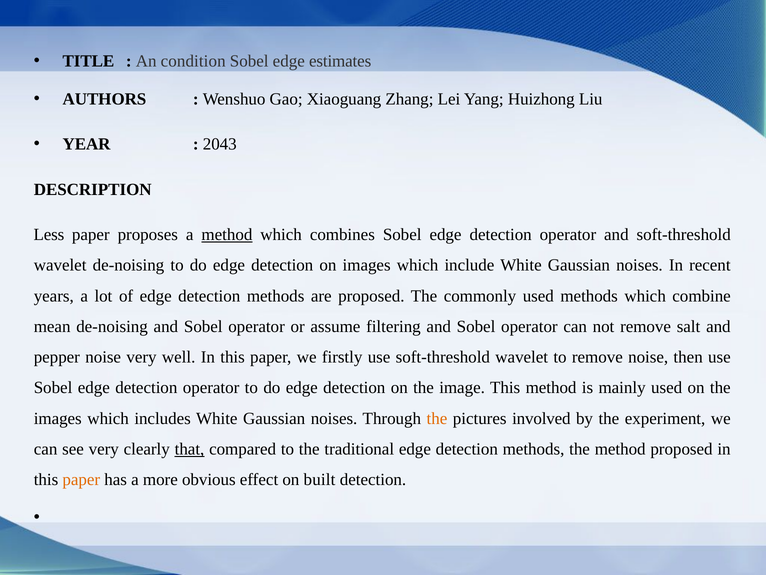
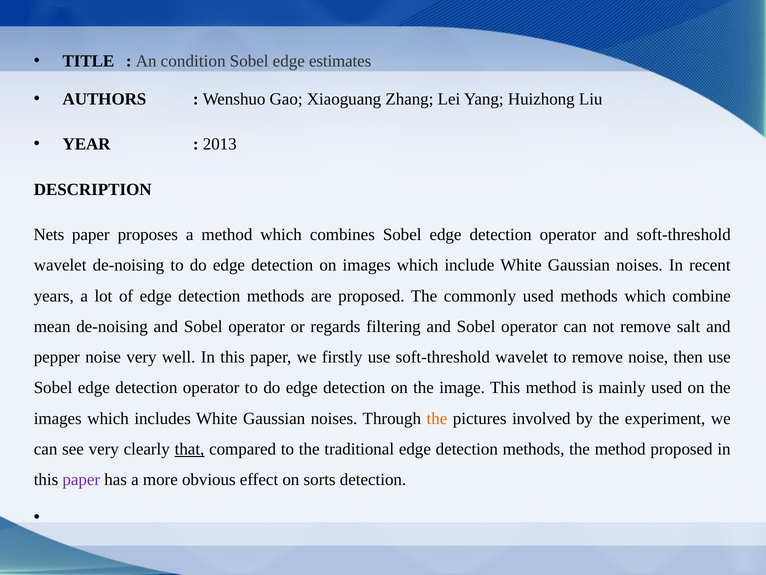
2043: 2043 -> 2013 (220, 144)
Less: Less -> Nets (49, 234)
method underline: present -> none (227, 234)
assume: assume -> regards (335, 326)
paper colour: orange -> purple (81, 479)
built: built -> sorts (320, 479)
